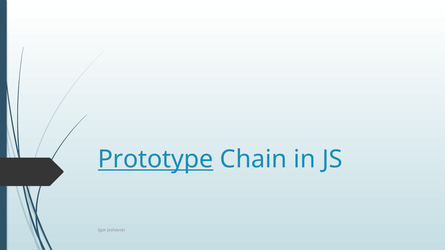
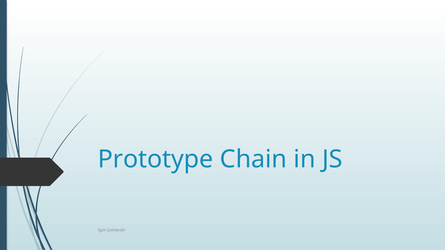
Prototype underline: present -> none (156, 159)
